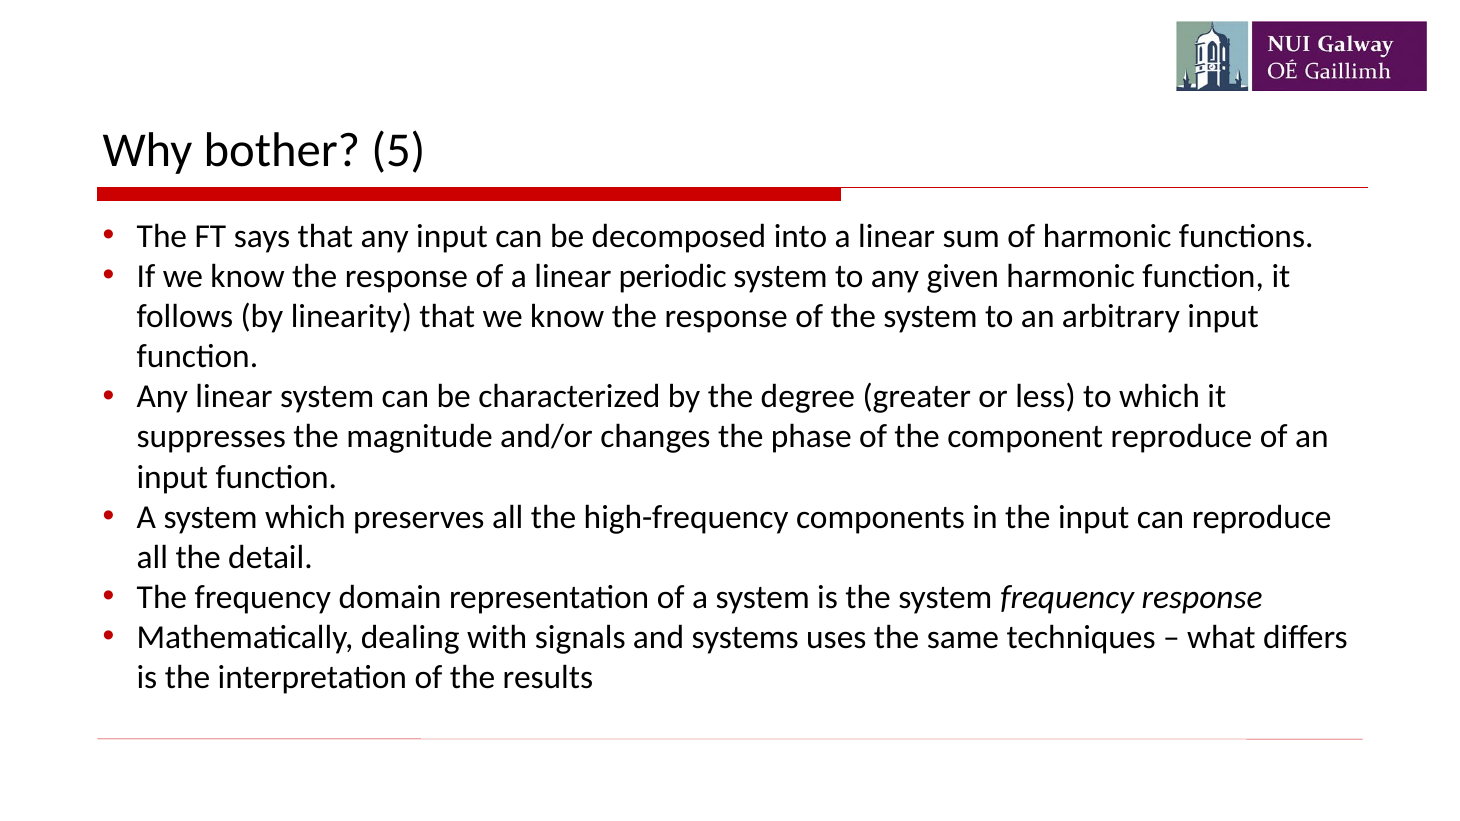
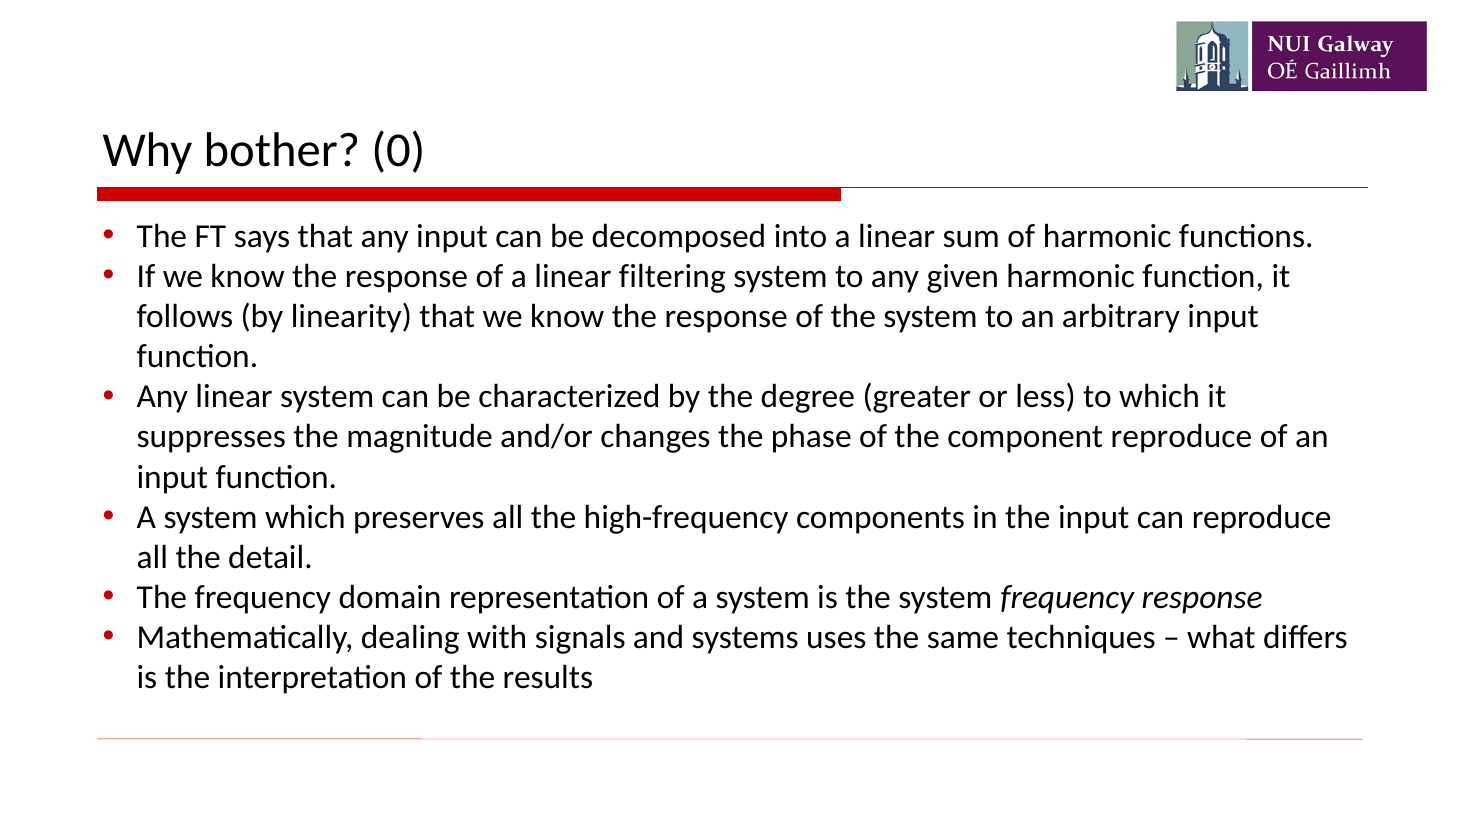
5: 5 -> 0 (398, 150)
periodic: periodic -> filtering (672, 277)
